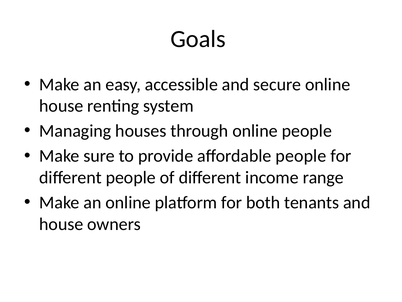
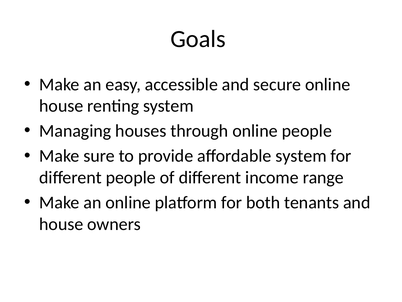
affordable people: people -> system (301, 156)
